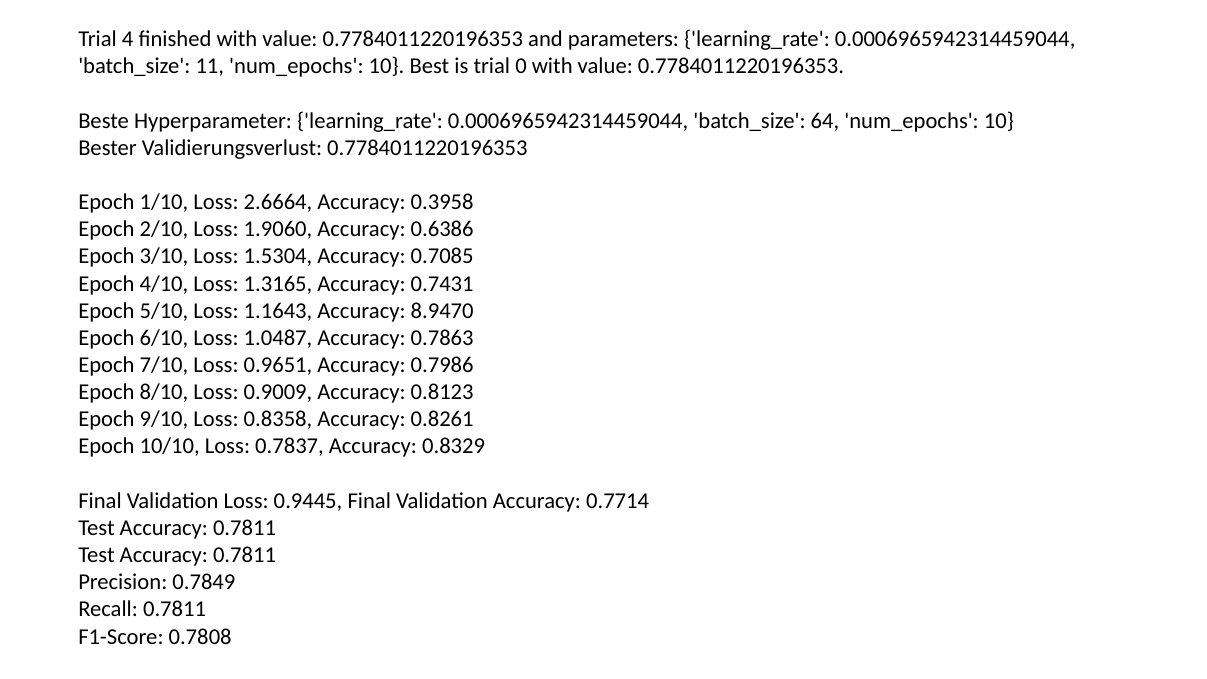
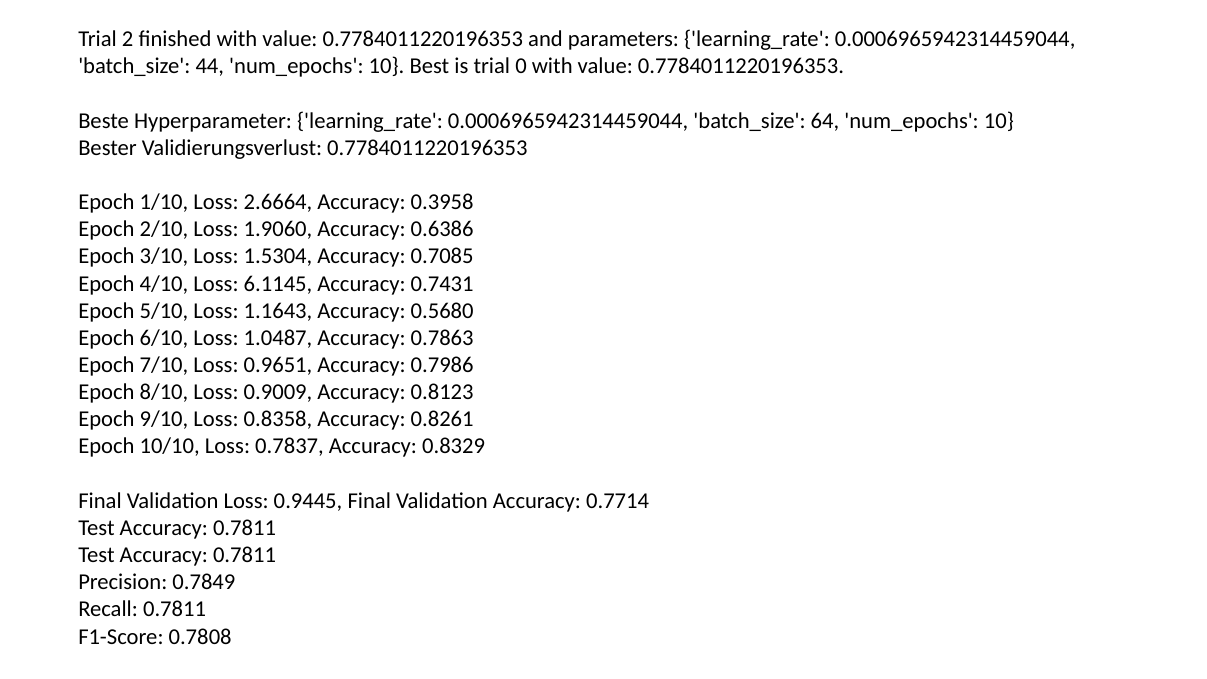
4: 4 -> 2 (128, 39)
11: 11 -> 44 (210, 66)
1.3165: 1.3165 -> 6.1145 (278, 284)
8.9470: 8.9470 -> 0.5680 (442, 311)
